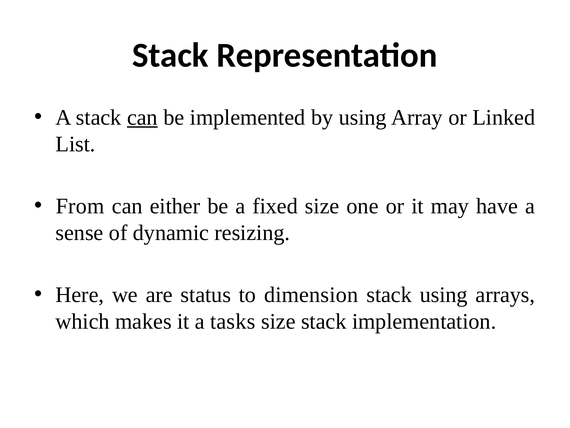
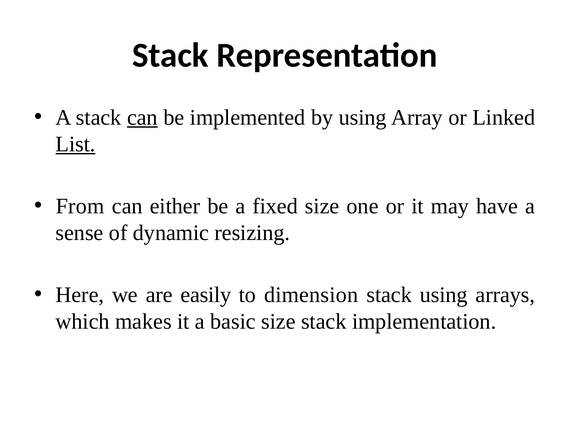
List underline: none -> present (76, 144)
status: status -> easily (206, 294)
tasks: tasks -> basic (233, 321)
